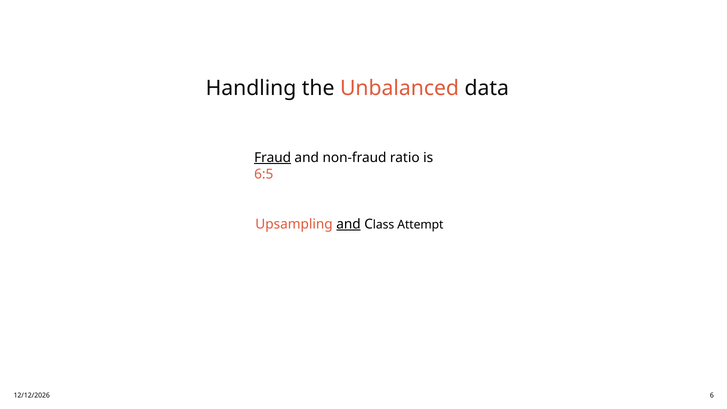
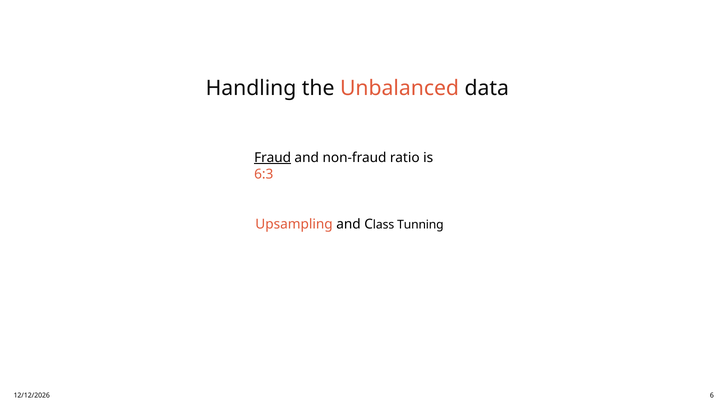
6:5: 6:5 -> 6:3 (264, 174)
and underline: present -> none (349, 224)
Attempt: Attempt -> Tunning (420, 225)
